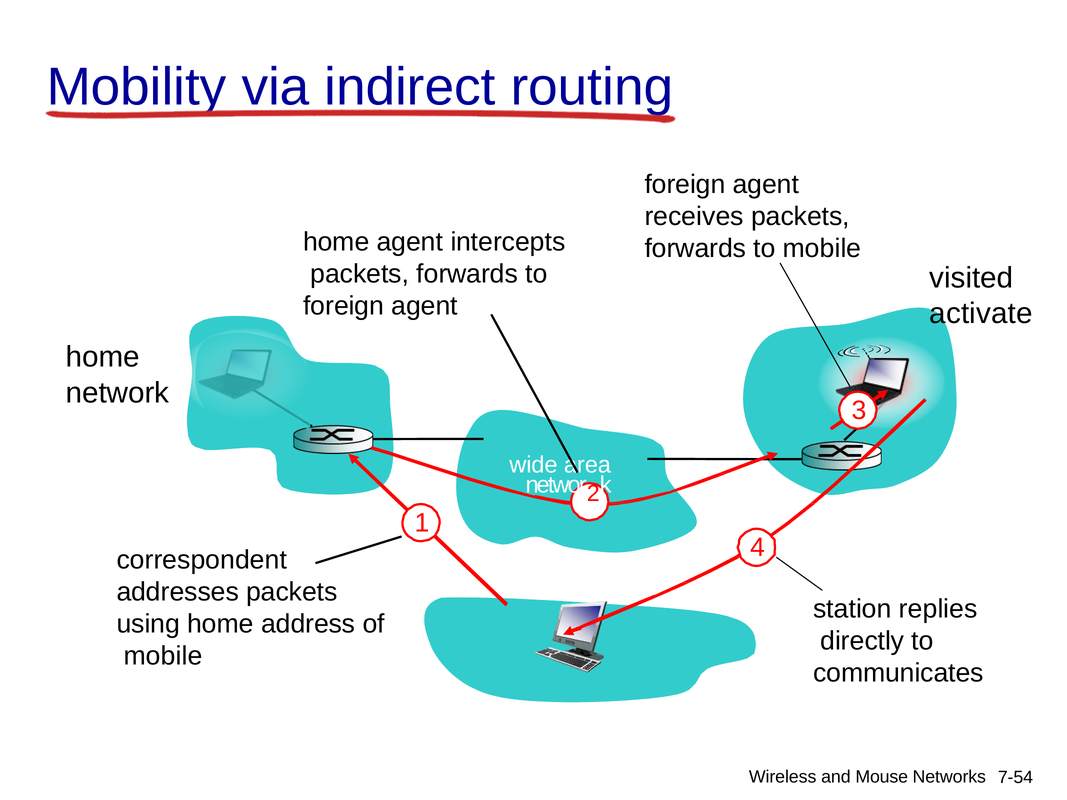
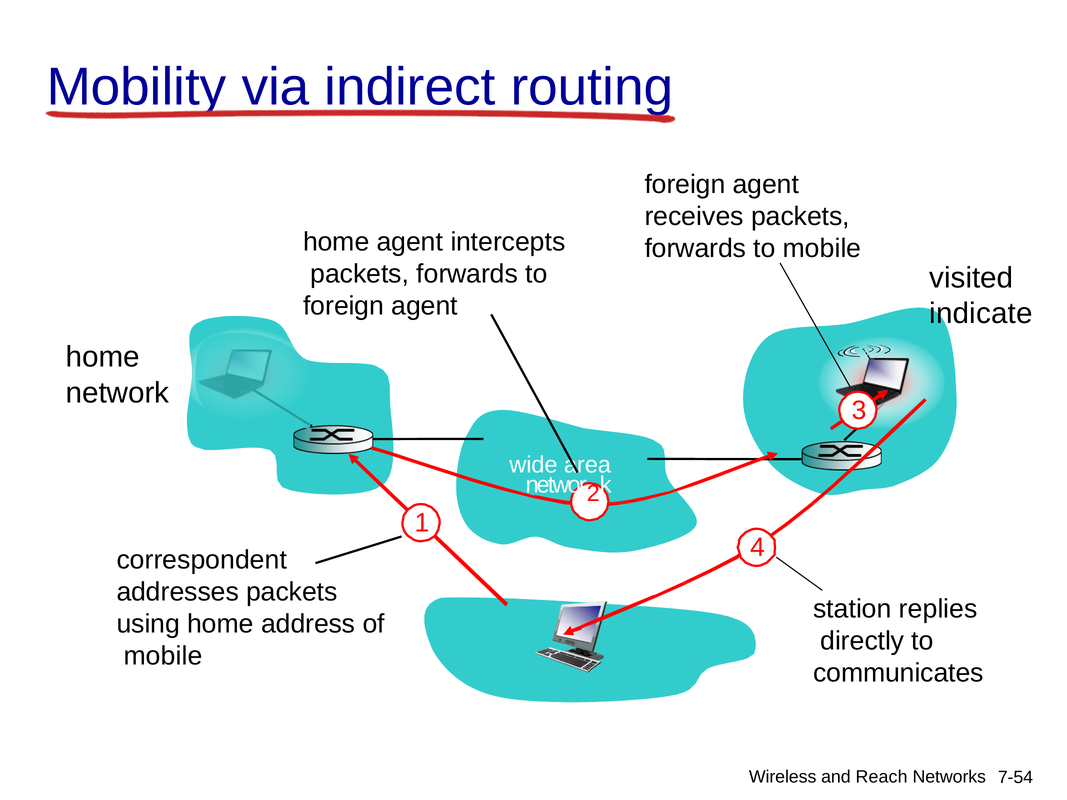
activate: activate -> indicate (981, 314)
Mouse: Mouse -> Reach (882, 777)
